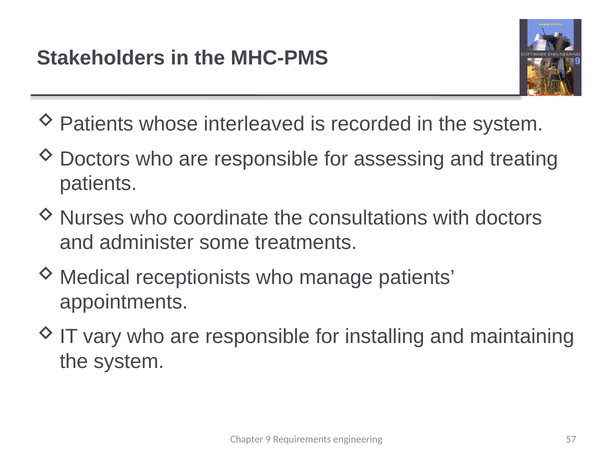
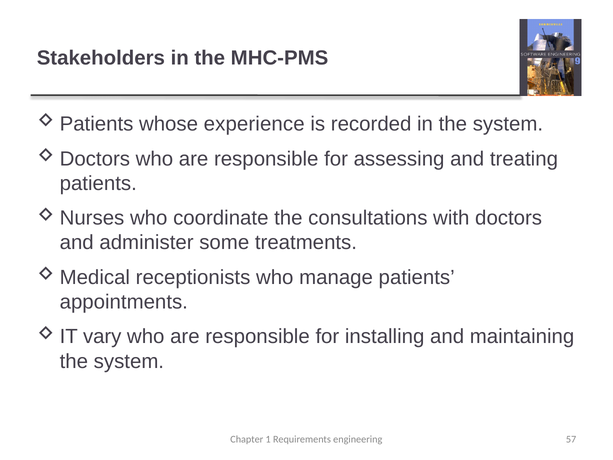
interleaved: interleaved -> experience (254, 124)
9: 9 -> 1 (268, 439)
